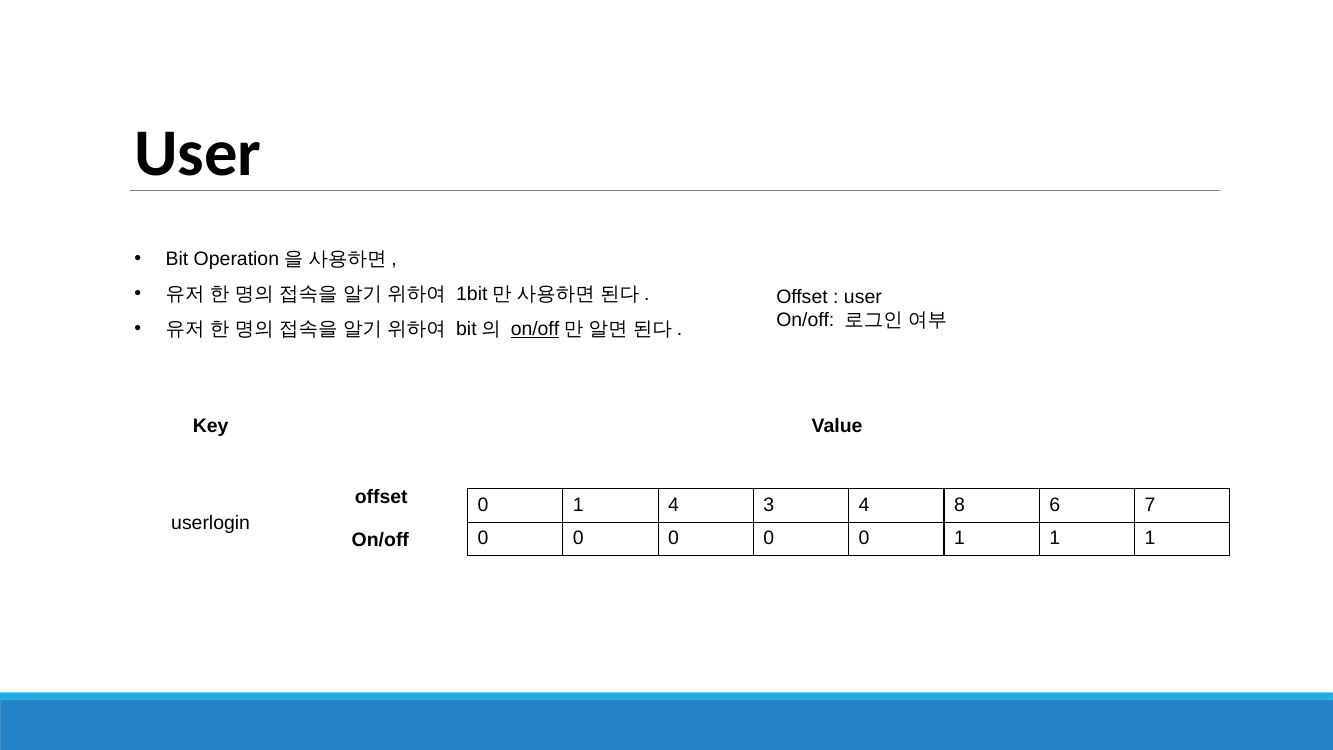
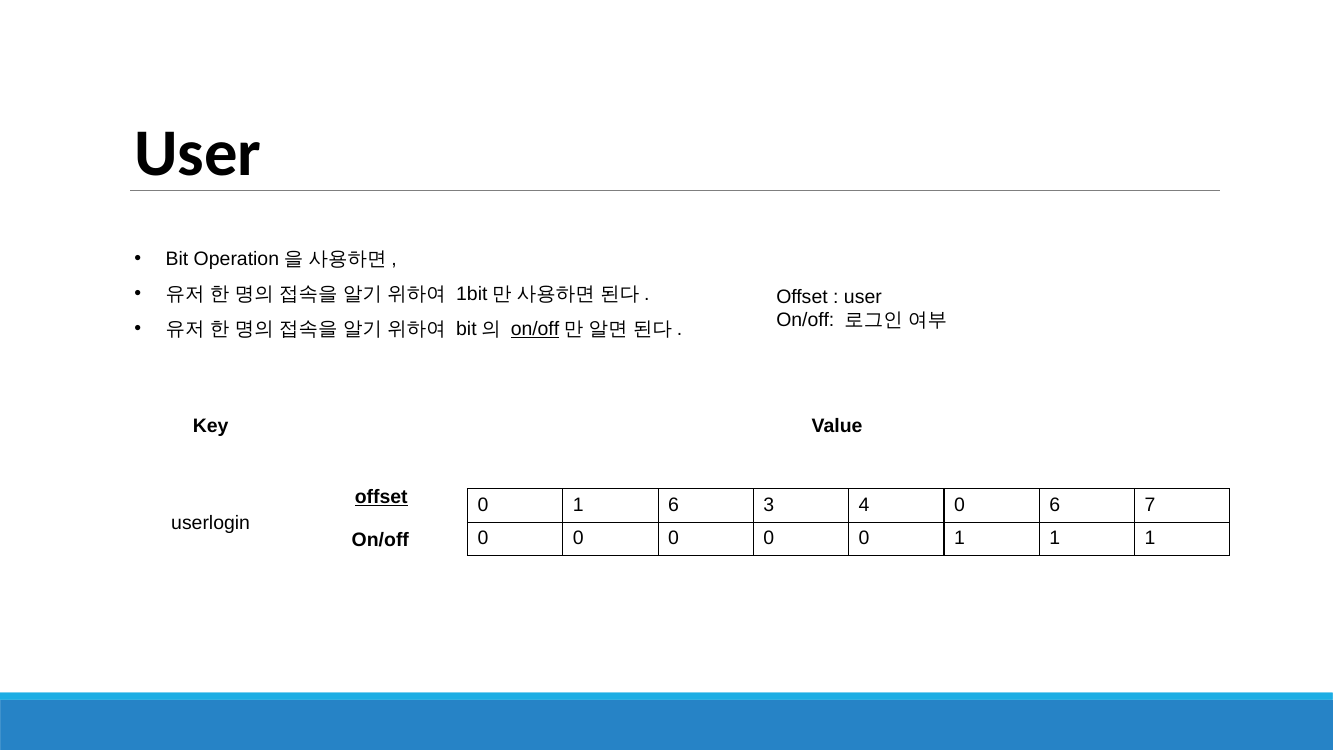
offset underline: none -> present (381, 497)
1 4: 4 -> 6 (674, 505)
4 8: 8 -> 0 (959, 505)
